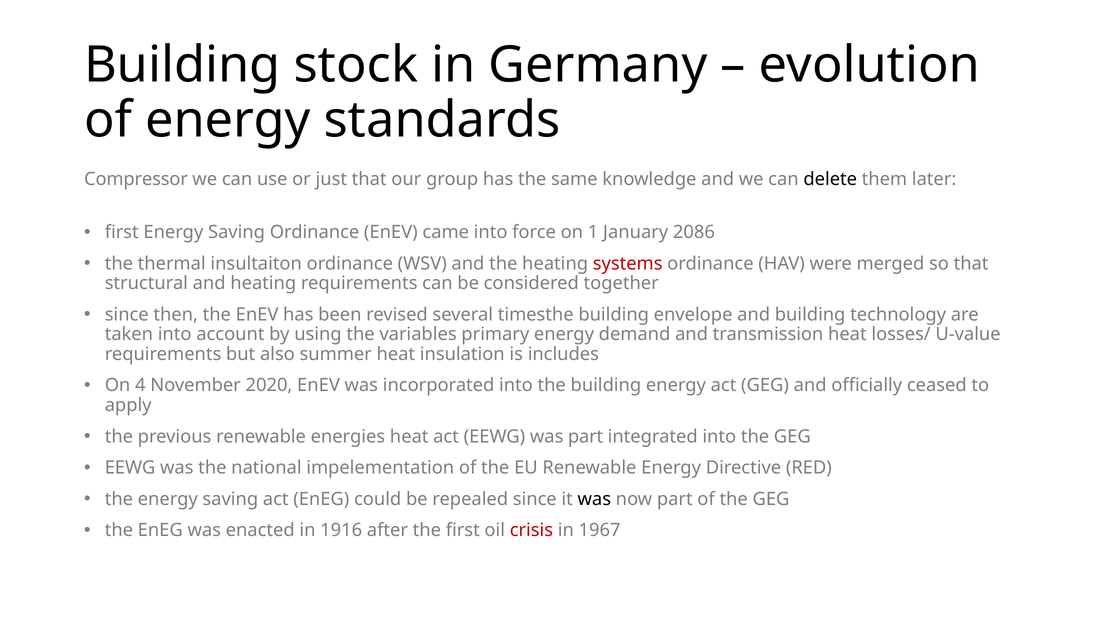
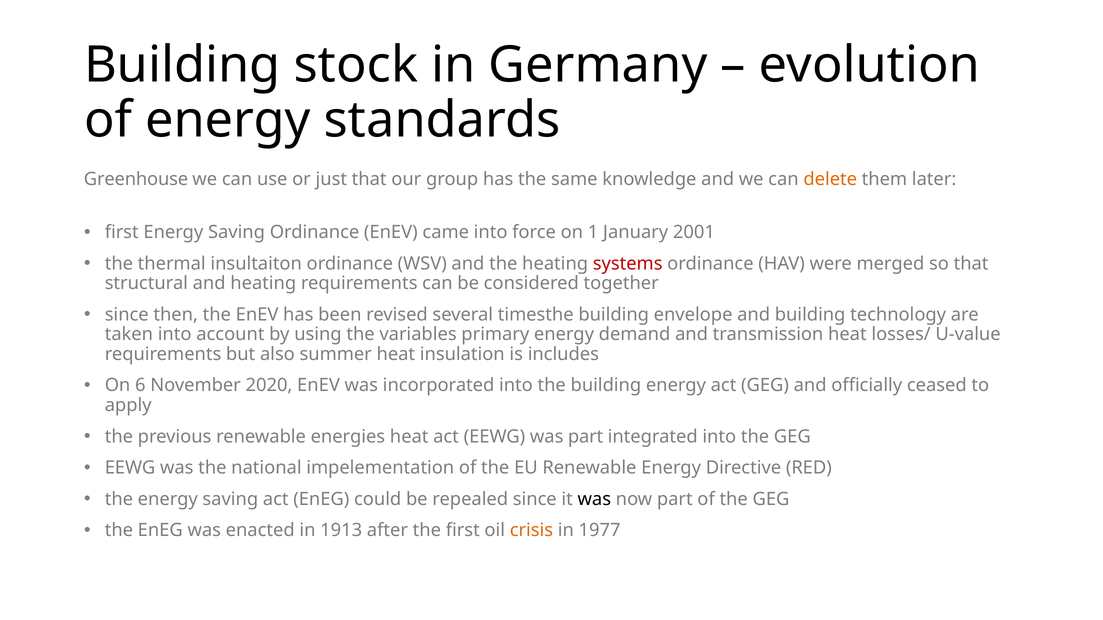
Compressor: Compressor -> Greenhouse (136, 179)
delete colour: black -> orange (830, 179)
2086: 2086 -> 2001 (694, 232)
4: 4 -> 6 (140, 386)
1916: 1916 -> 1913 (341, 531)
crisis colour: red -> orange (531, 531)
1967: 1967 -> 1977 (600, 531)
